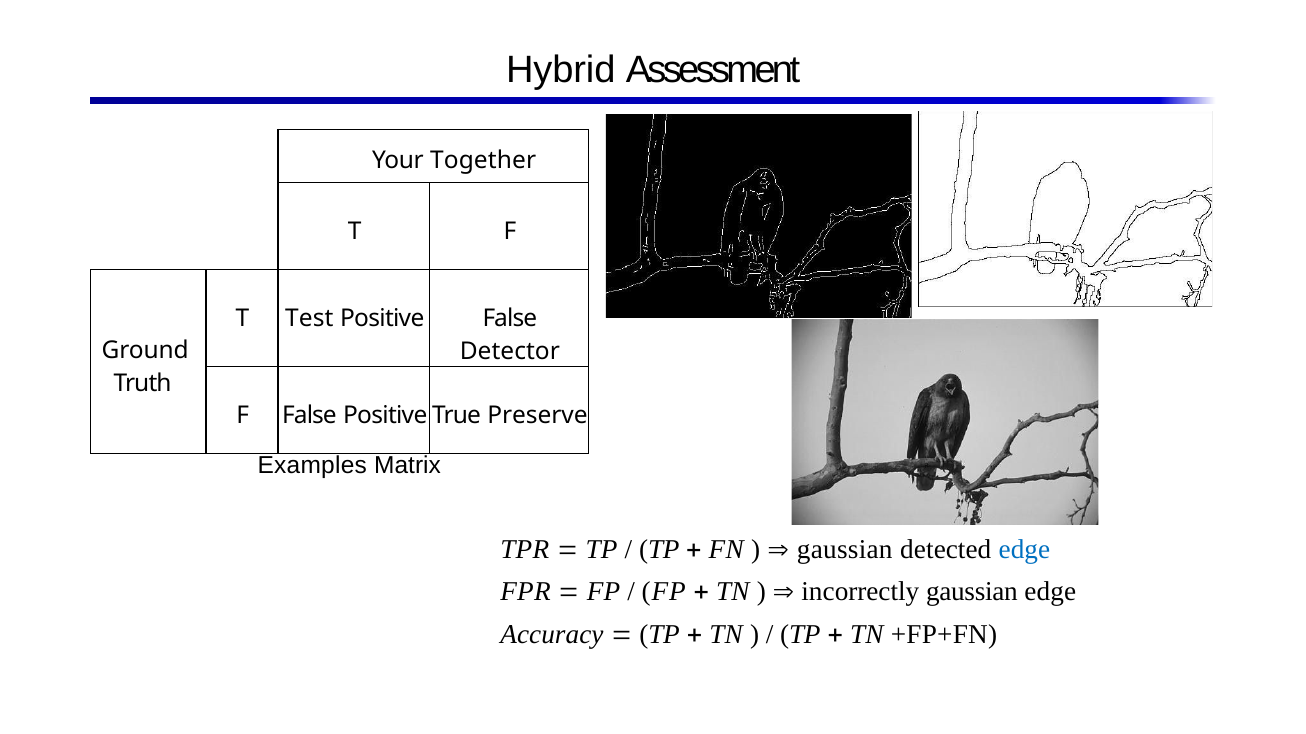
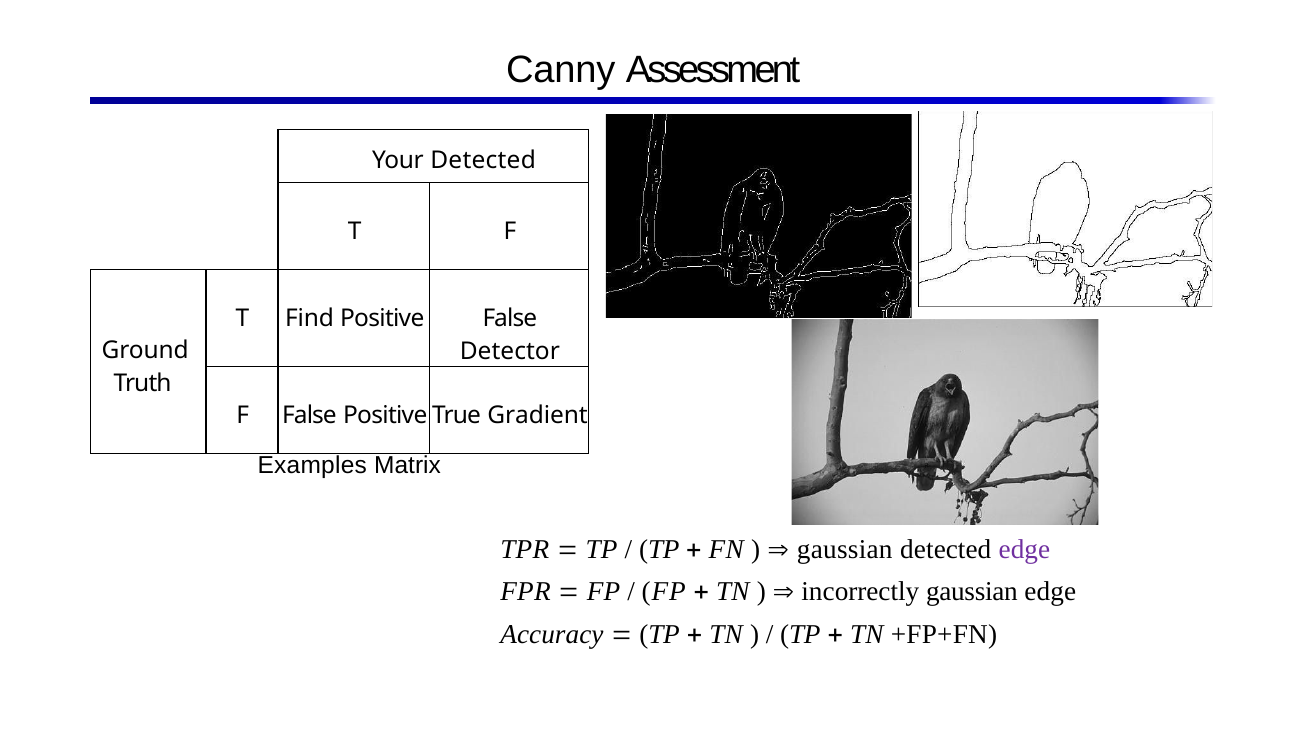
Hybrid: Hybrid -> Canny (561, 70)
Your Together: Together -> Detected (483, 161)
Test: Test -> Find (309, 318)
Preserve: Preserve -> Gradient (538, 416)
edge colour: blue -> purple (1024, 550)
